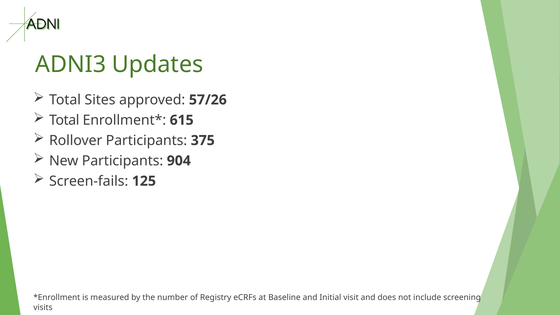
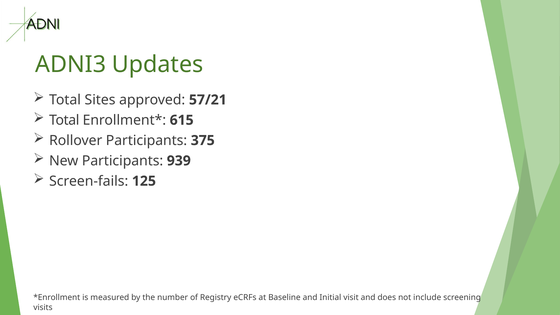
57/26: 57/26 -> 57/21 (208, 100)
904: 904 -> 939 (179, 161)
